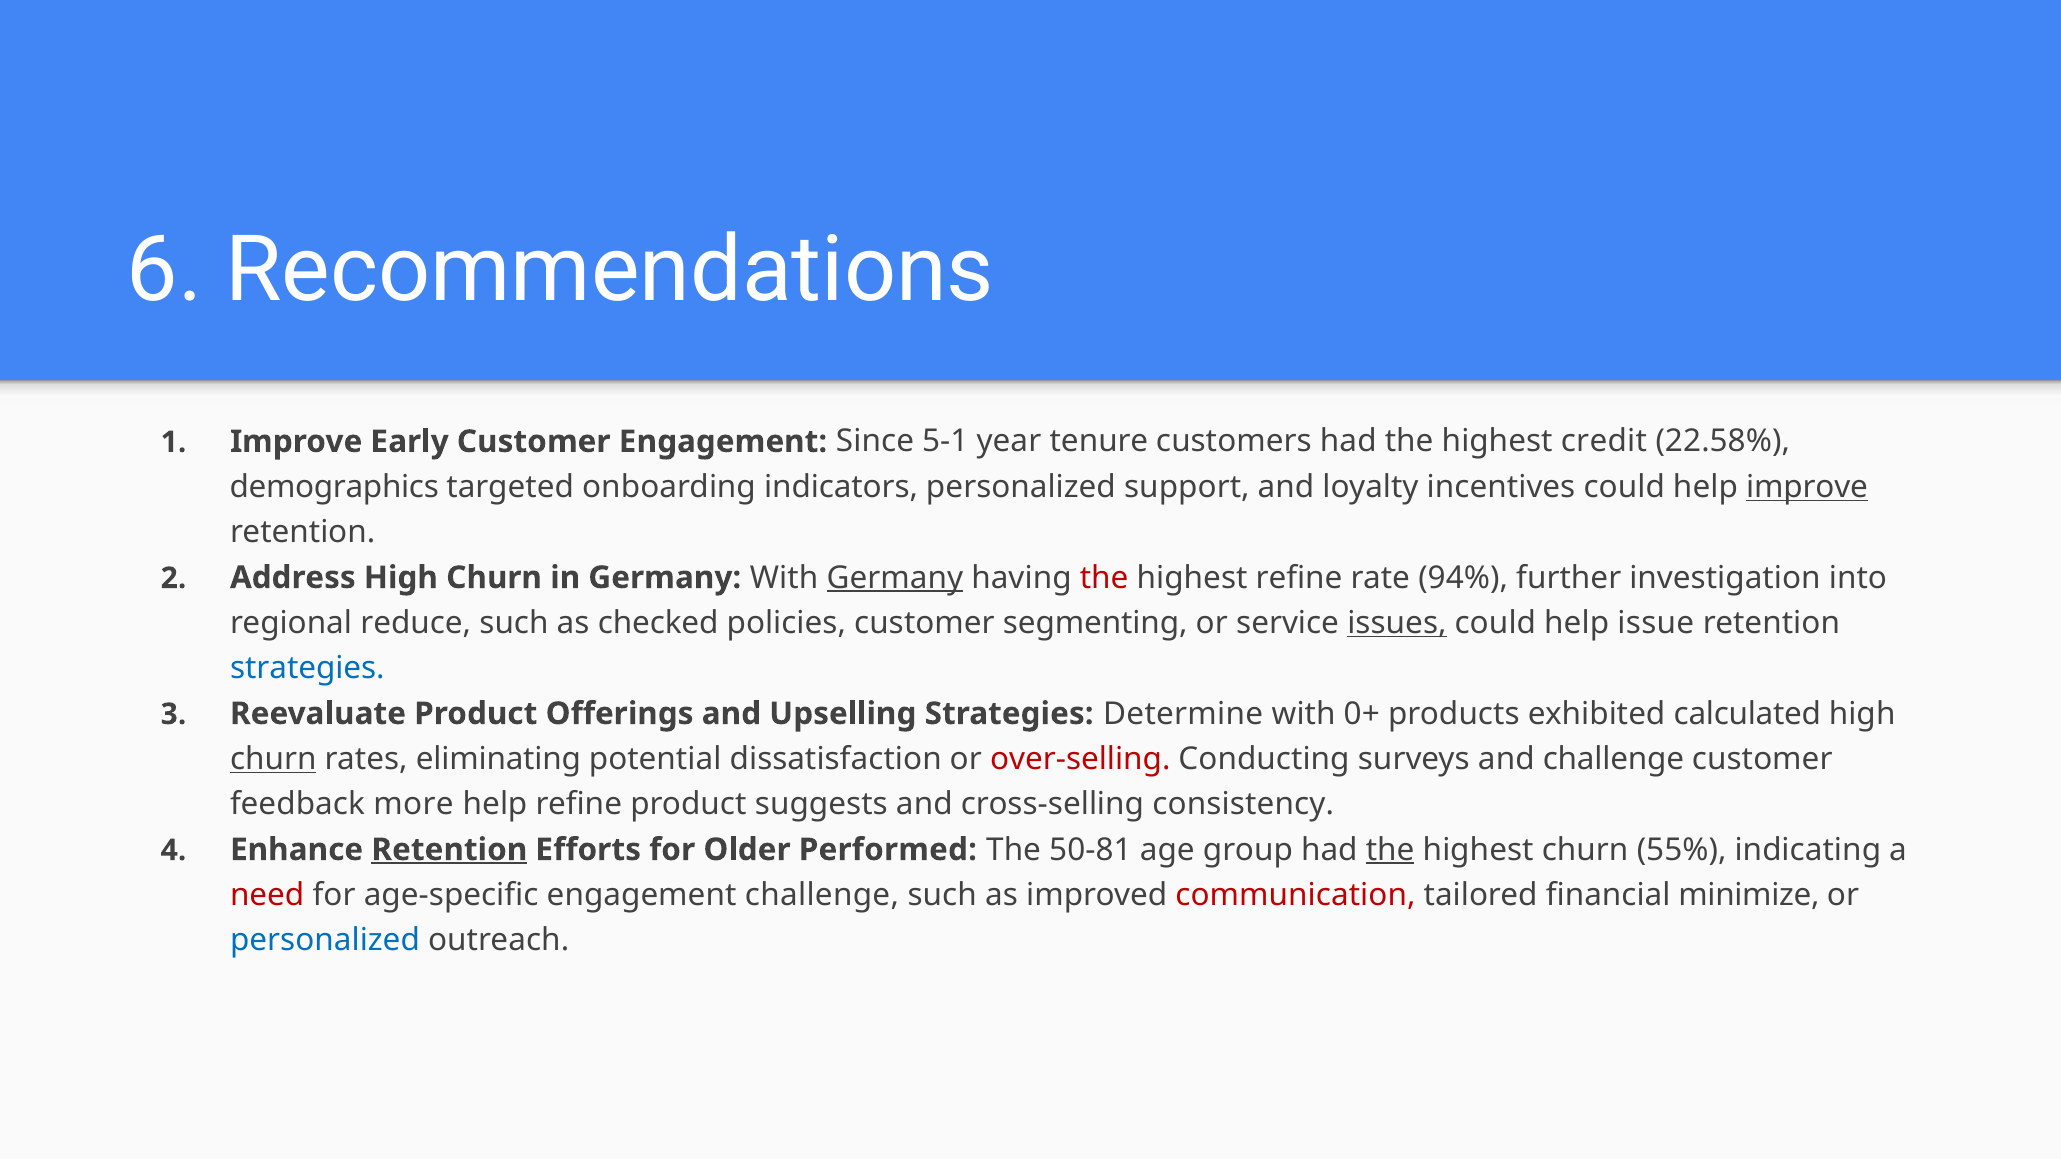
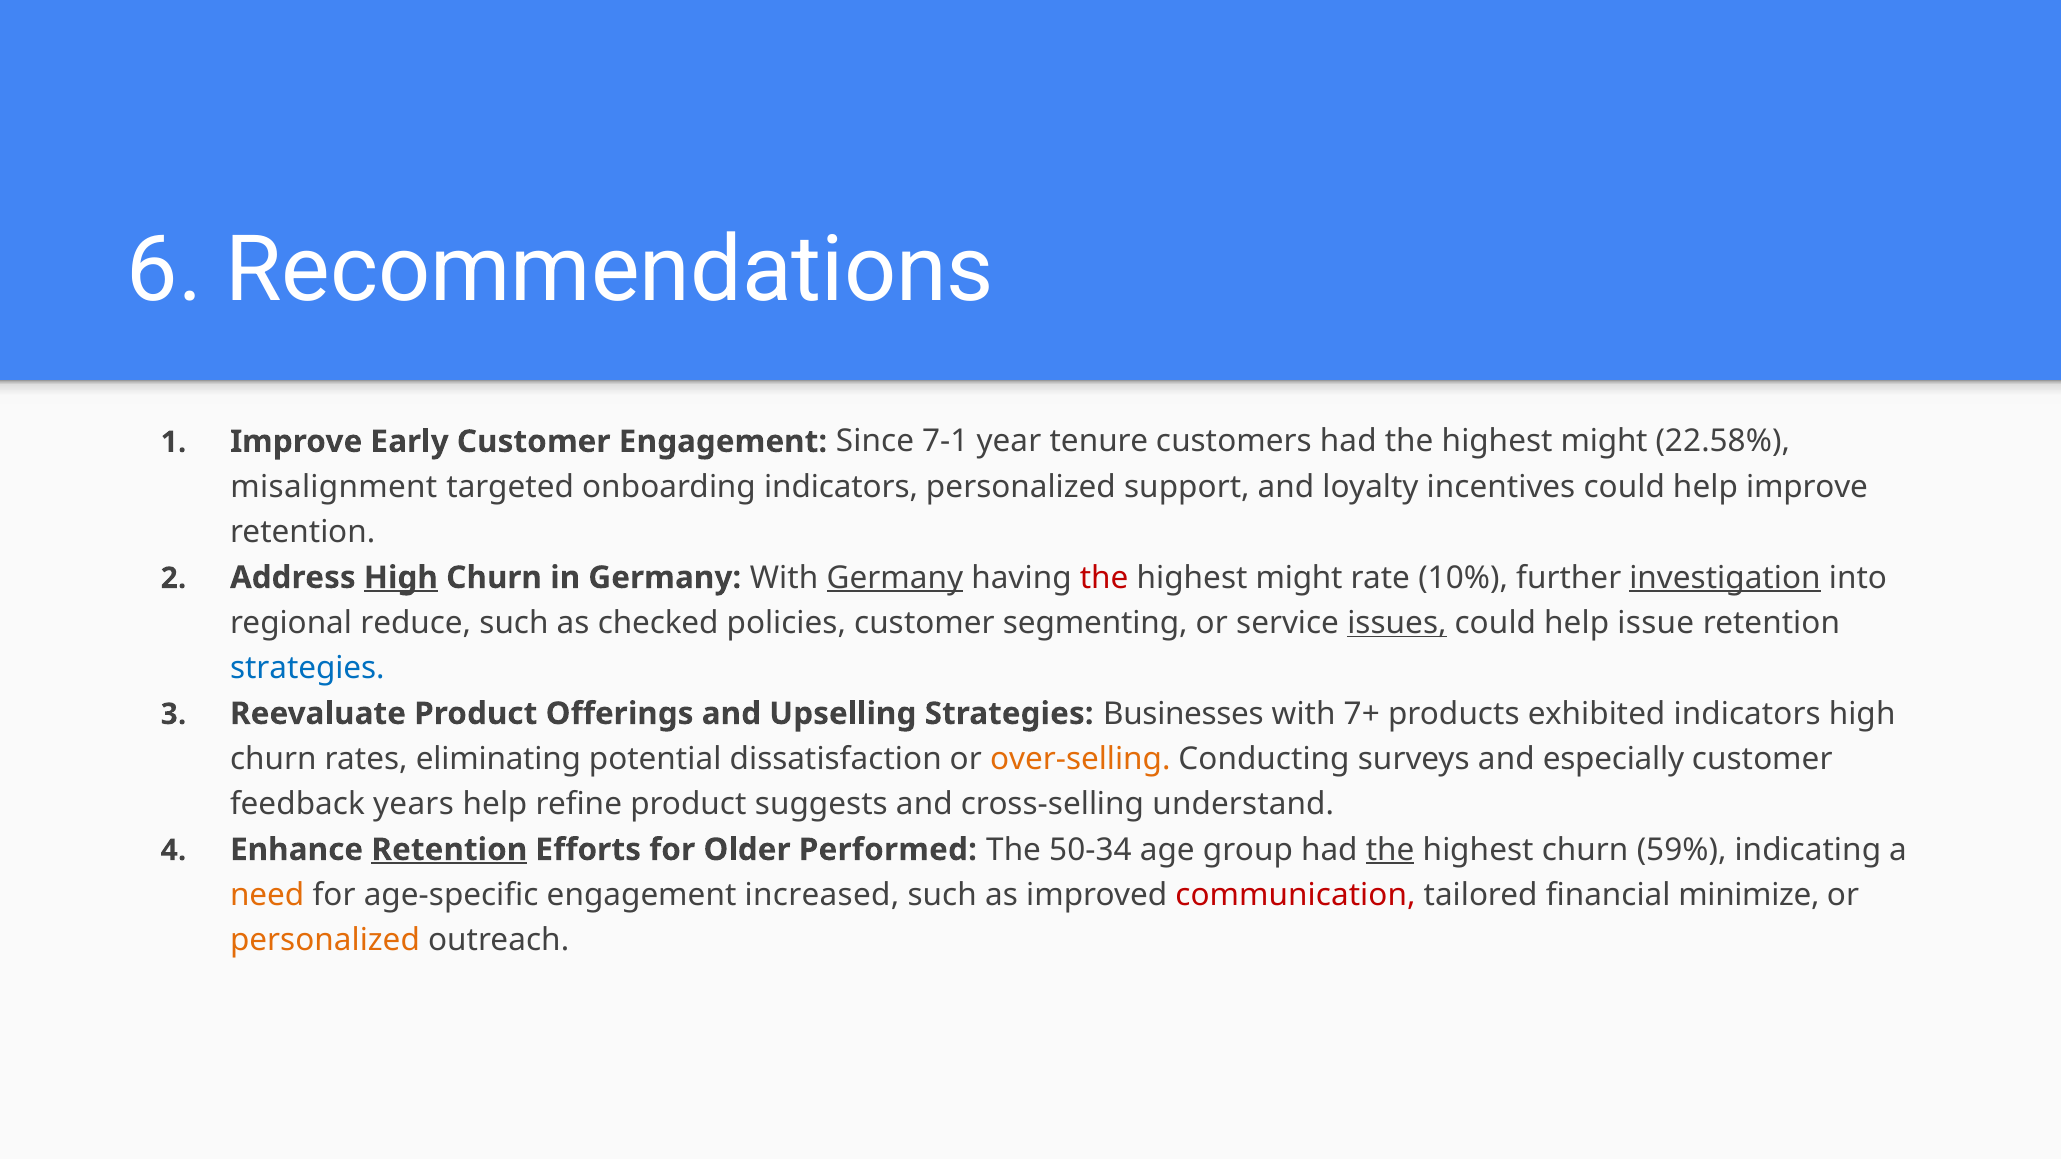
5-1: 5-1 -> 7-1 (945, 442)
had the highest credit: credit -> might (1604, 442)
demographics: demographics -> misalignment (334, 487)
improve underline: present -> none (1807, 487)
High underline: none -> present (401, 578)
refine: refine -> might (1299, 578)
94%: 94% -> 10% (1463, 578)
investigation underline: none -> present (1725, 578)
Determine: Determine -> Businesses (1183, 714)
0+: 0+ -> 7+ (1362, 714)
exhibited calculated: calculated -> indicators (1747, 714)
churn underline: present -> none (273, 759)
over-selling colour: red -> orange (1080, 759)
and challenge: challenge -> especially (1613, 759)
more: more -> years (413, 805)
consistency: consistency -> understand (1243, 805)
50-81: 50-81 -> 50-34 (1090, 850)
55%: 55% -> 59% (1682, 850)
need colour: red -> orange (267, 895)
engagement challenge: challenge -> increased (822, 895)
personalized colour: blue -> orange (325, 941)
